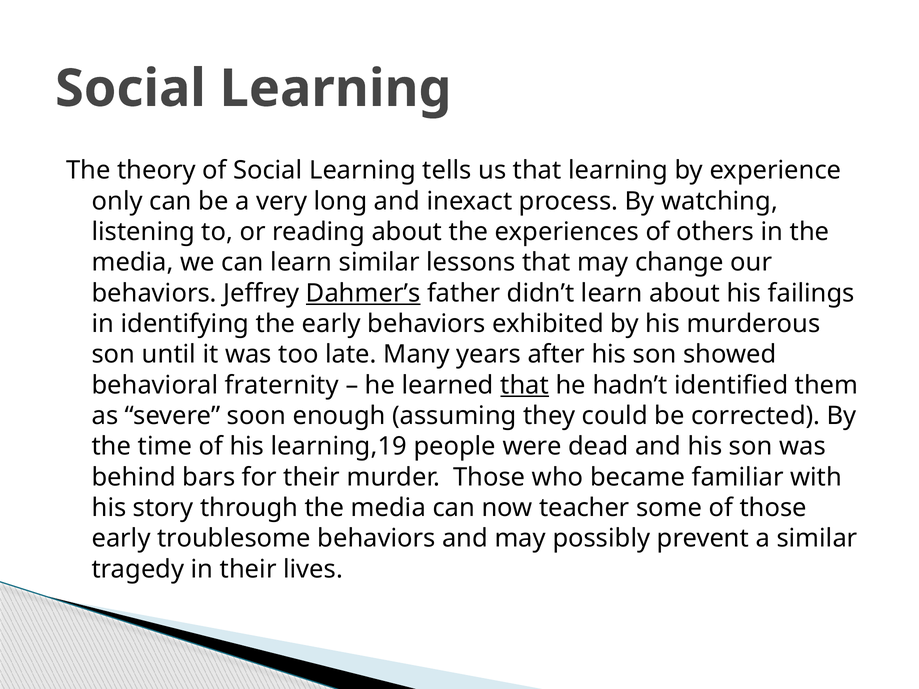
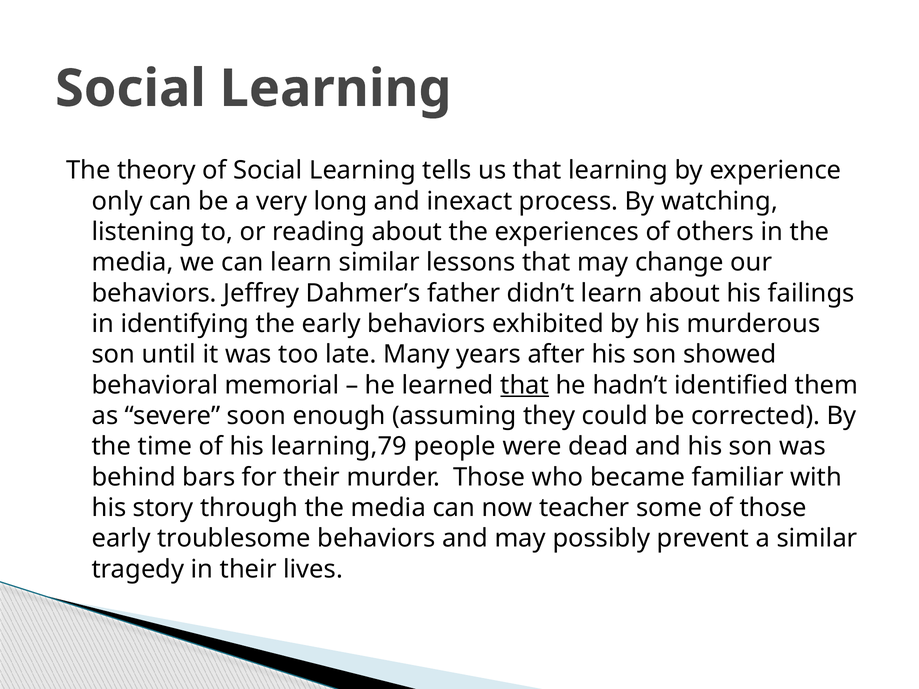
Dahmer’s underline: present -> none (363, 293)
fraternity: fraternity -> memorial (282, 385)
learning,19: learning,19 -> learning,79 (339, 447)
